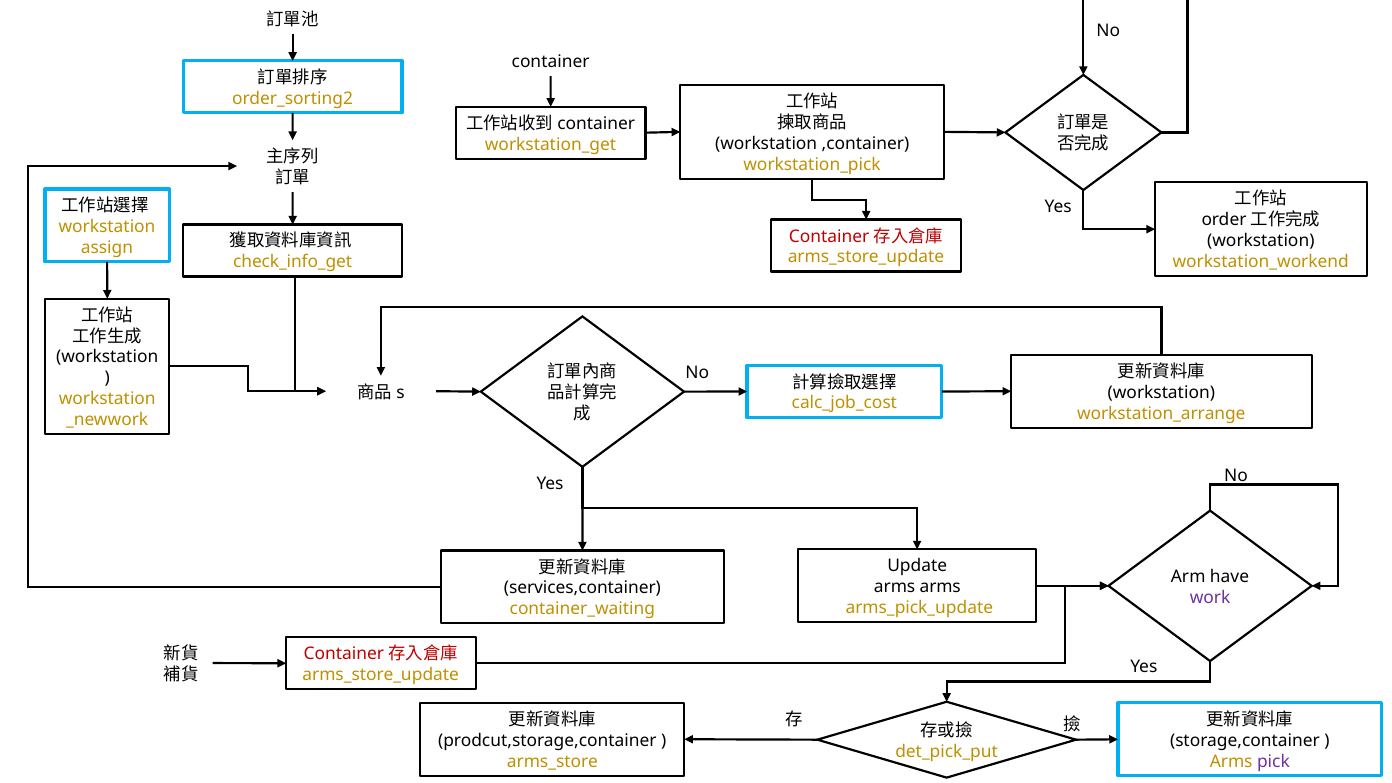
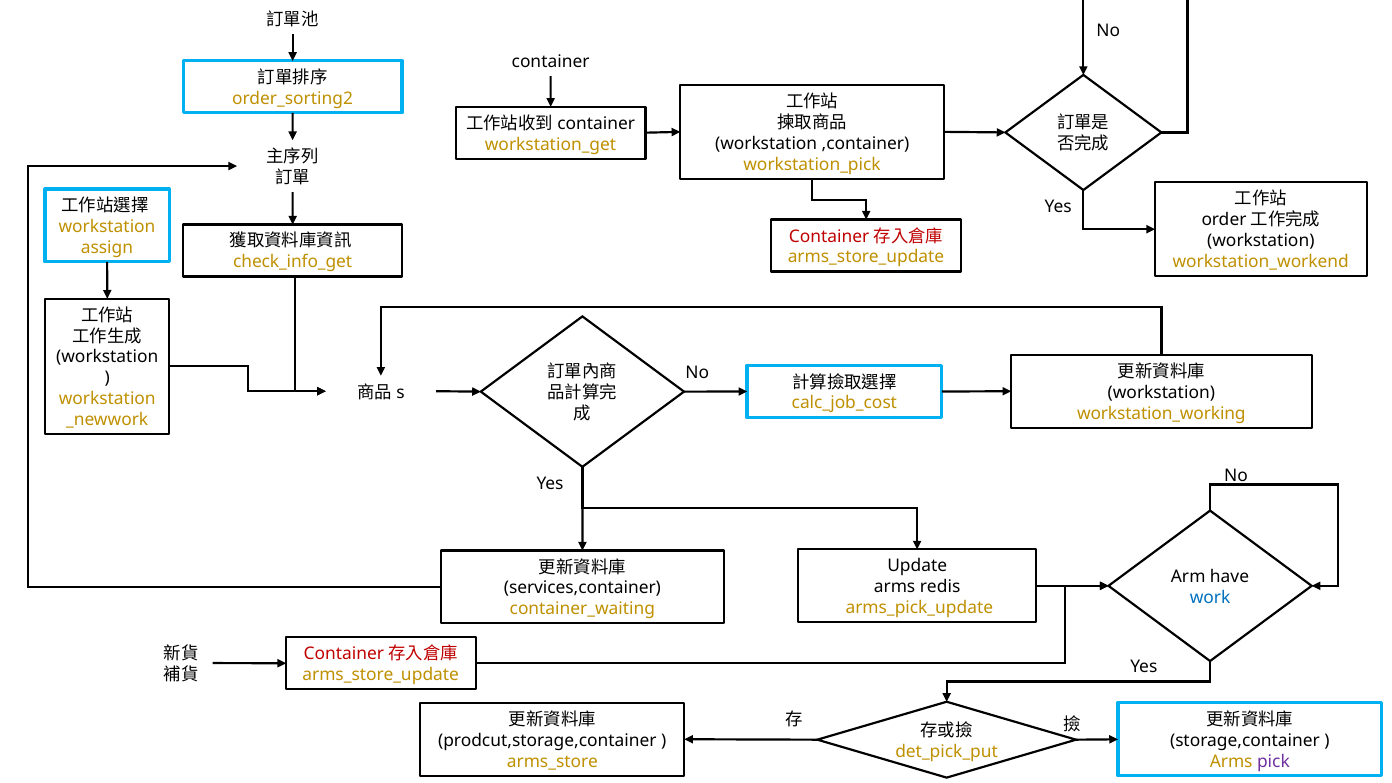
workstation_arrange: workstation_arrange -> workstation_working (1161, 413)
arms arms: arms -> redis (940, 587)
work colour: purple -> blue (1210, 597)
